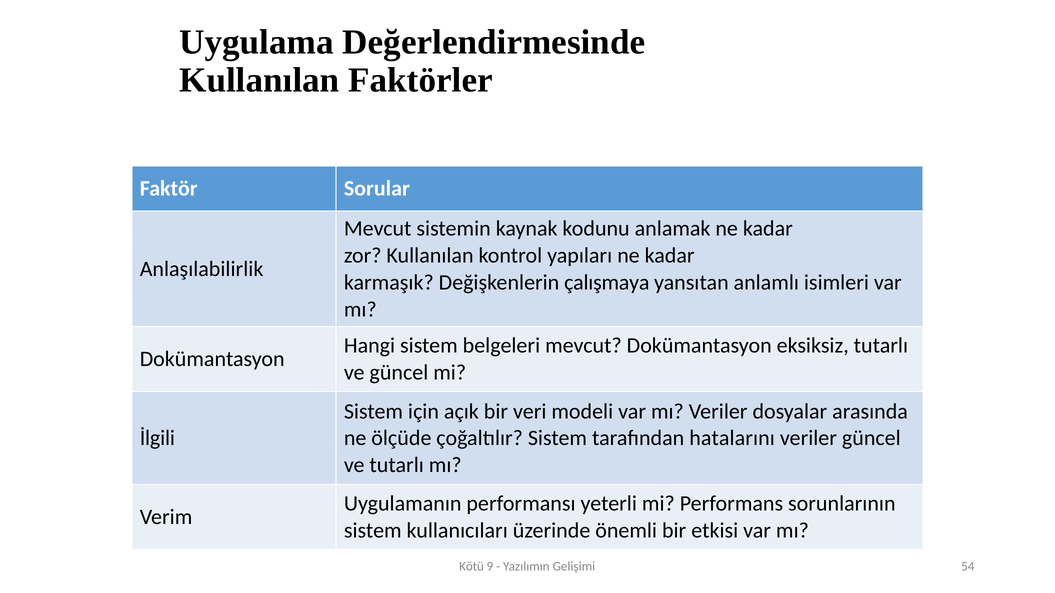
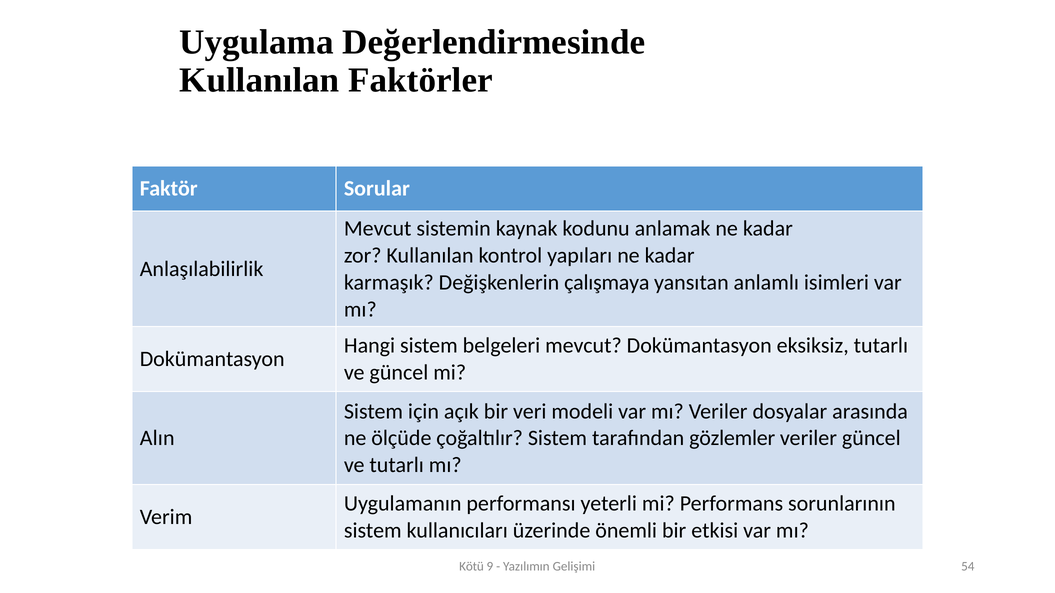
İlgili: İlgili -> Alın (157, 438)
hatalarını: hatalarını -> gözlemler (732, 438)
